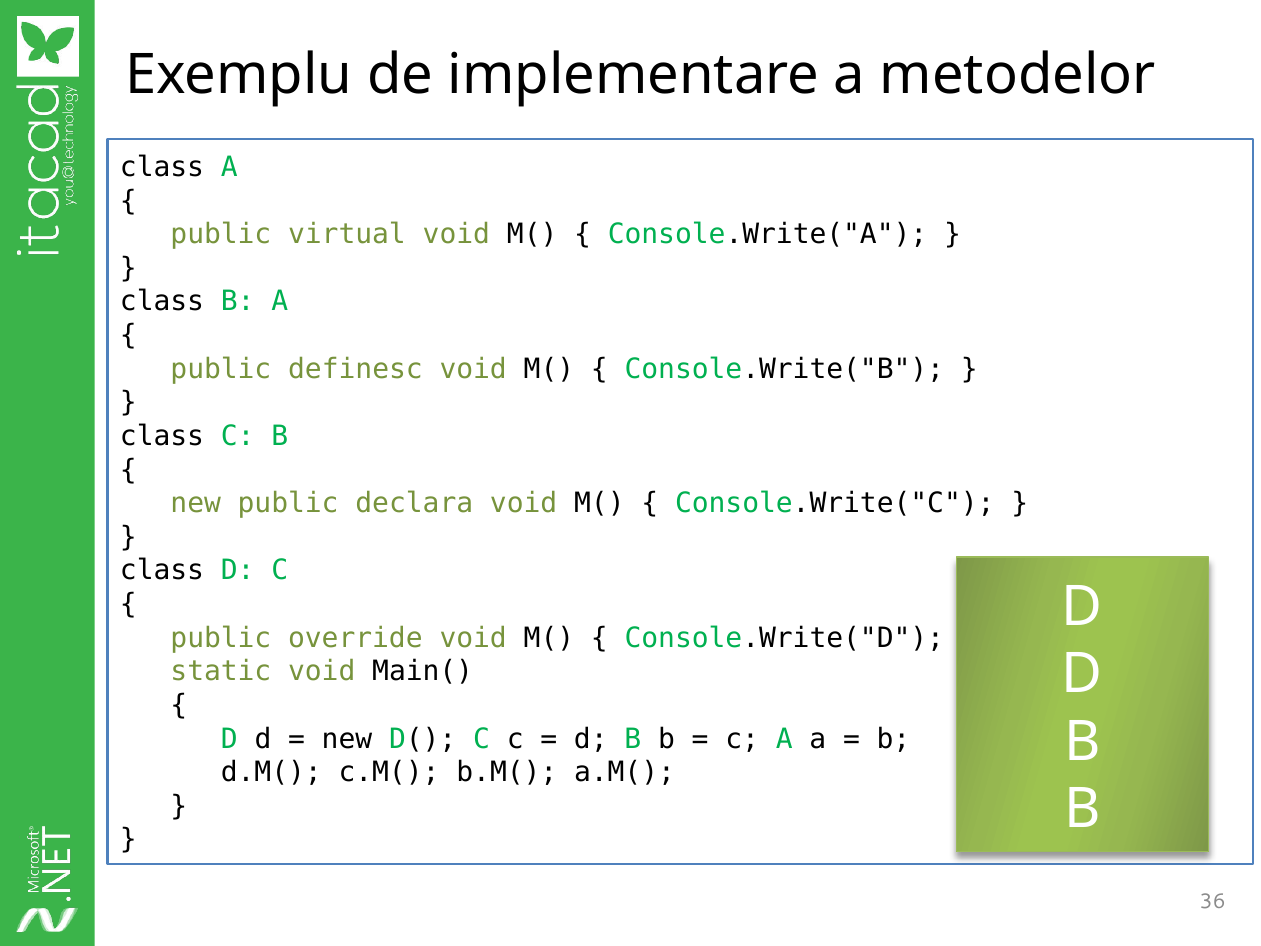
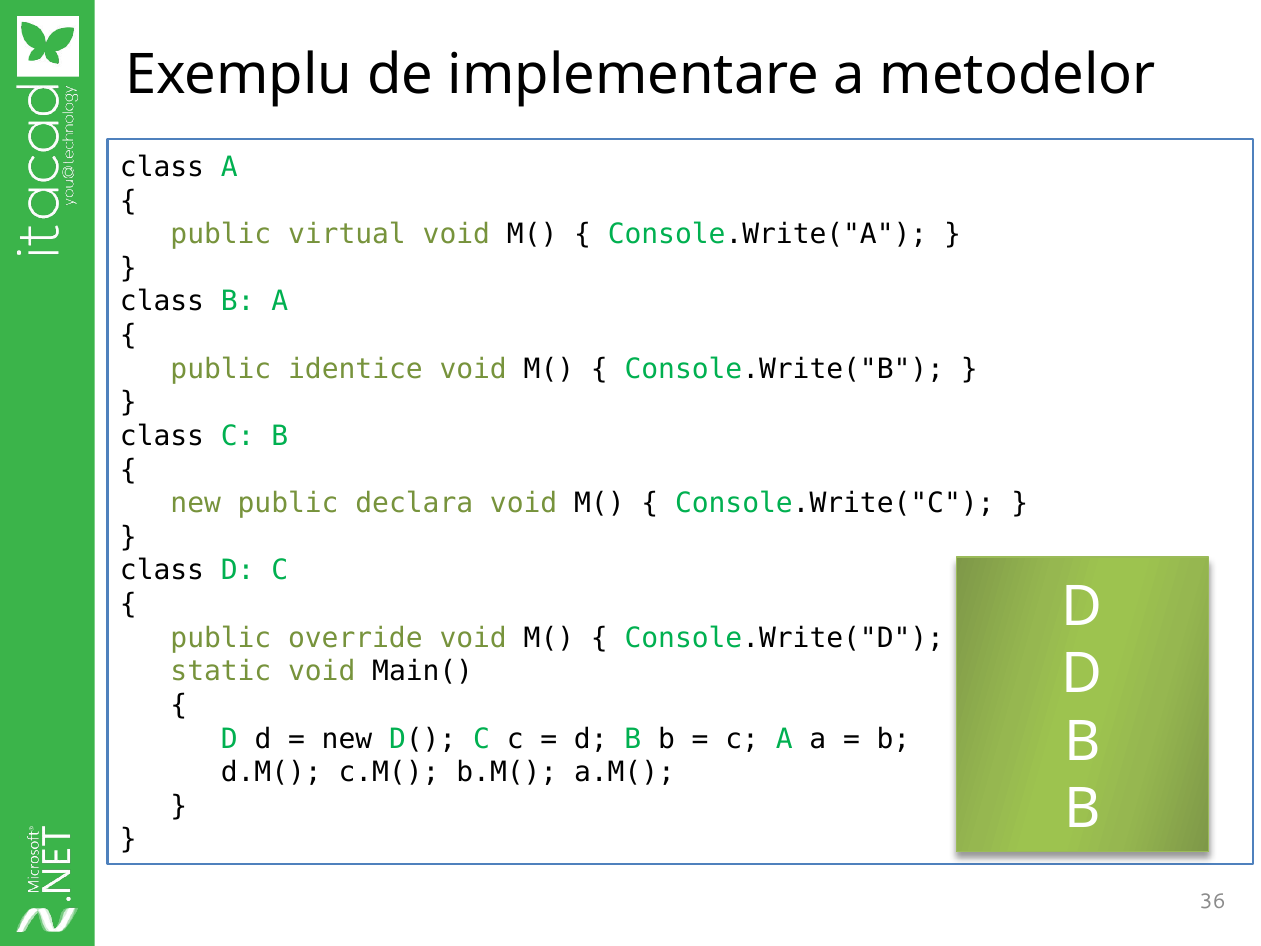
definesc: definesc -> identice (355, 369)
